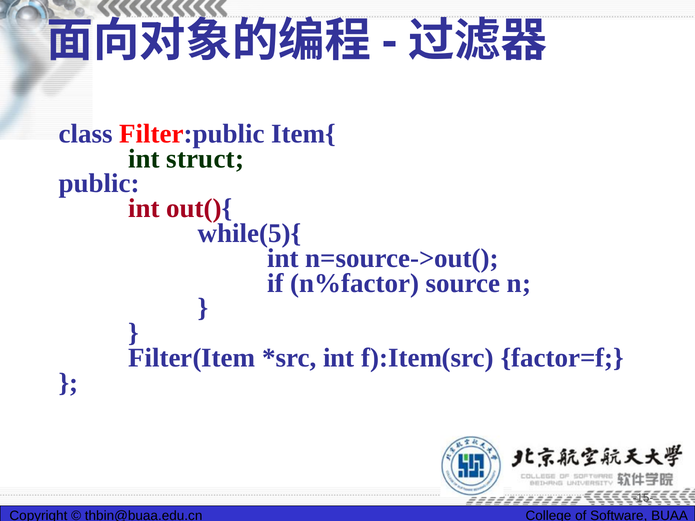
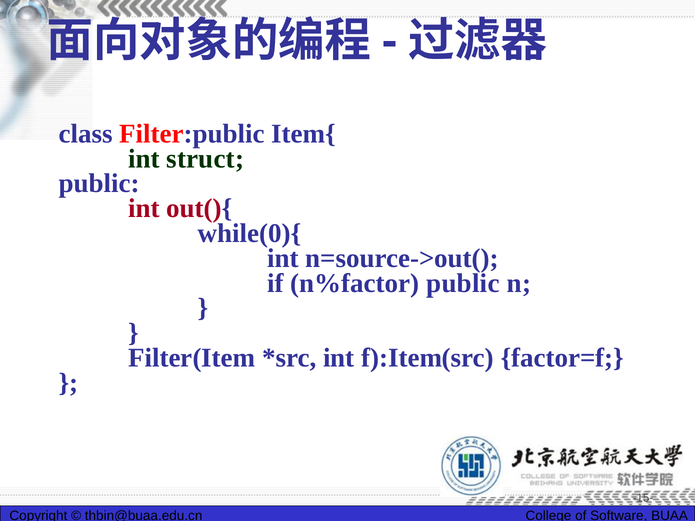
while(5){: while(5){ -> while(0){ (249, 233)
n%factor source: source -> public (463, 283)
